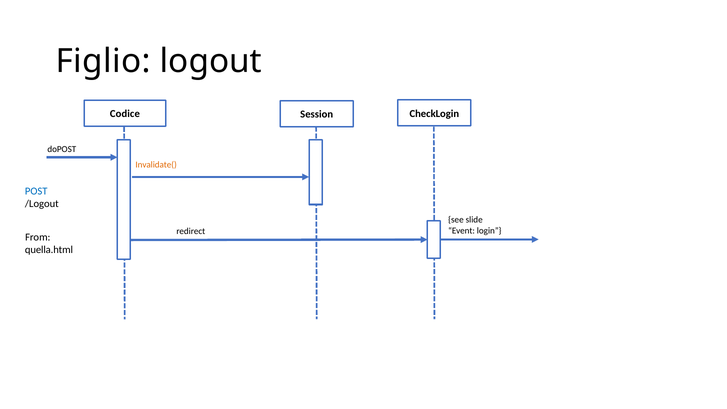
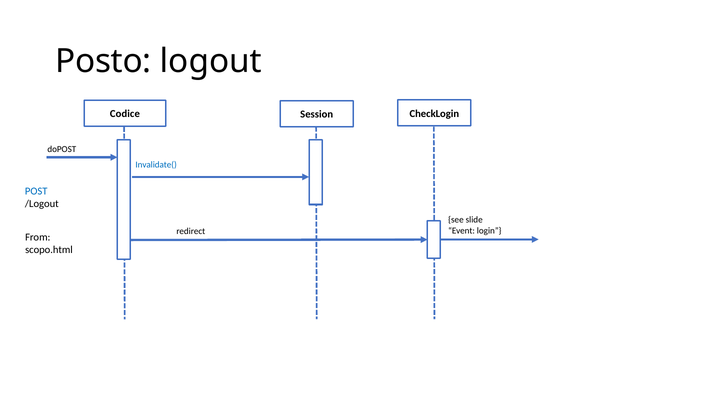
Figlio: Figlio -> Posto (103, 61)
Invalidate( colour: orange -> blue (156, 165)
quella.html: quella.html -> scopo.html (49, 250)
